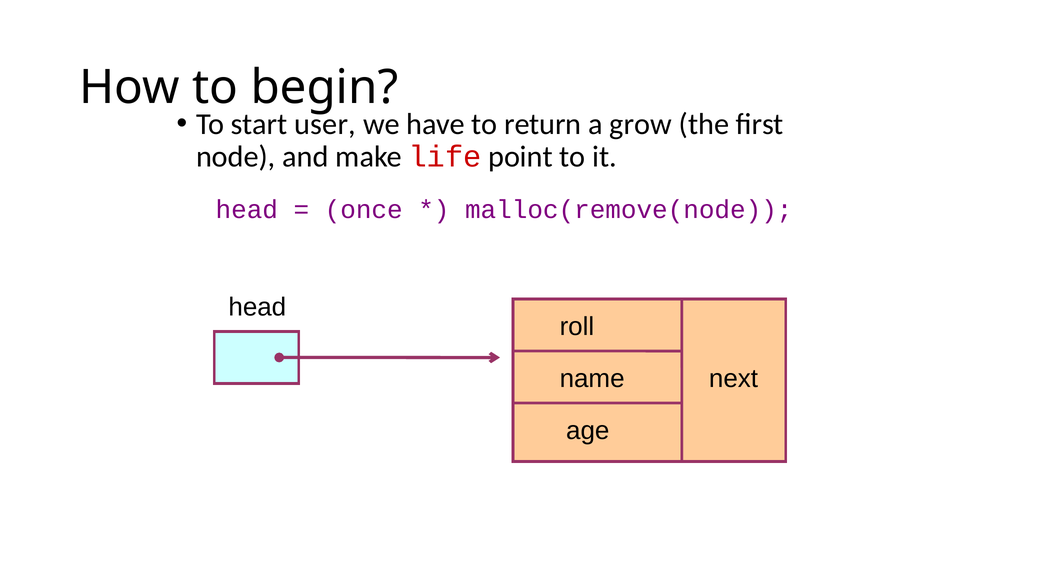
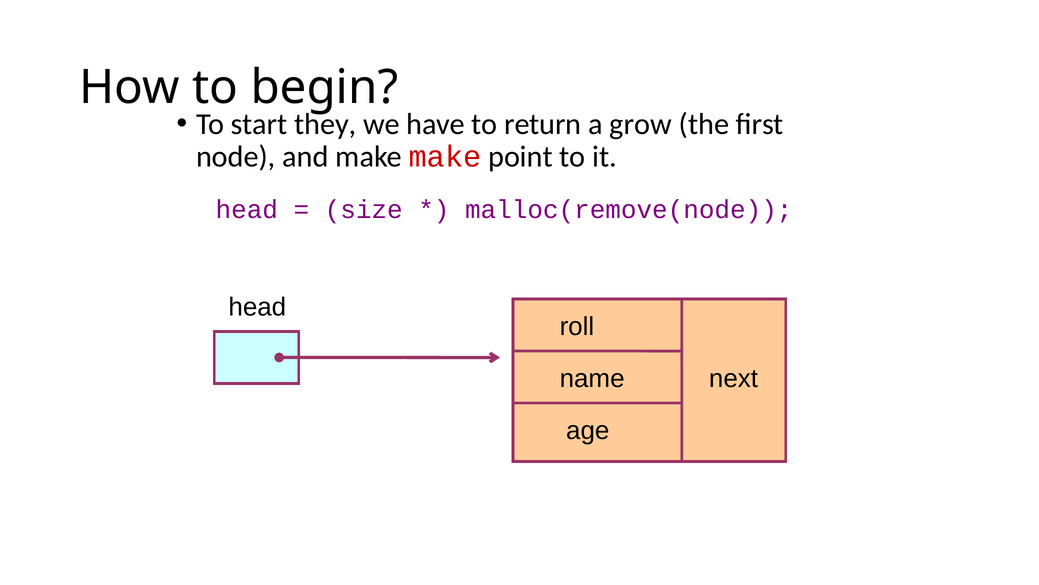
user: user -> they (325, 124)
make life: life -> make (445, 157)
once: once -> size (364, 210)
